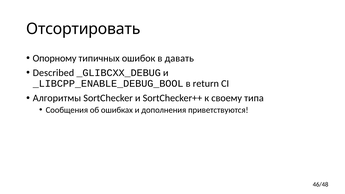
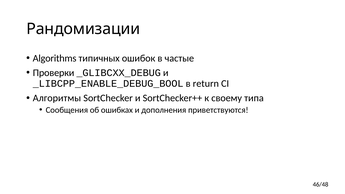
Отсортировать: Отсортировать -> Рандомизации (83, 29)
Опорному: Опорному -> Algorithms (55, 58)
давать: давать -> частые (179, 58)
Described: Described -> Проверки (54, 73)
